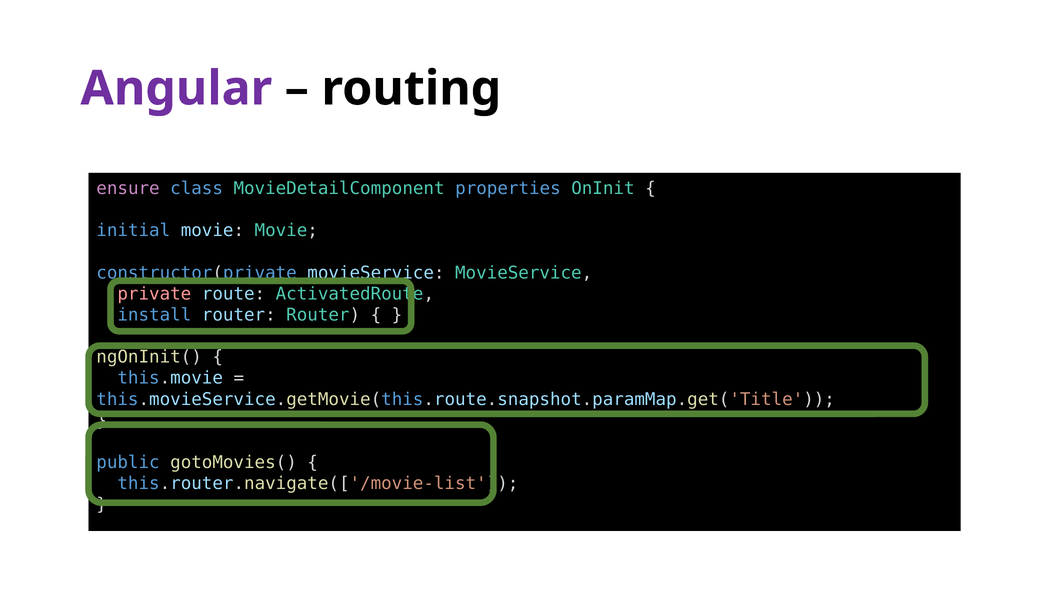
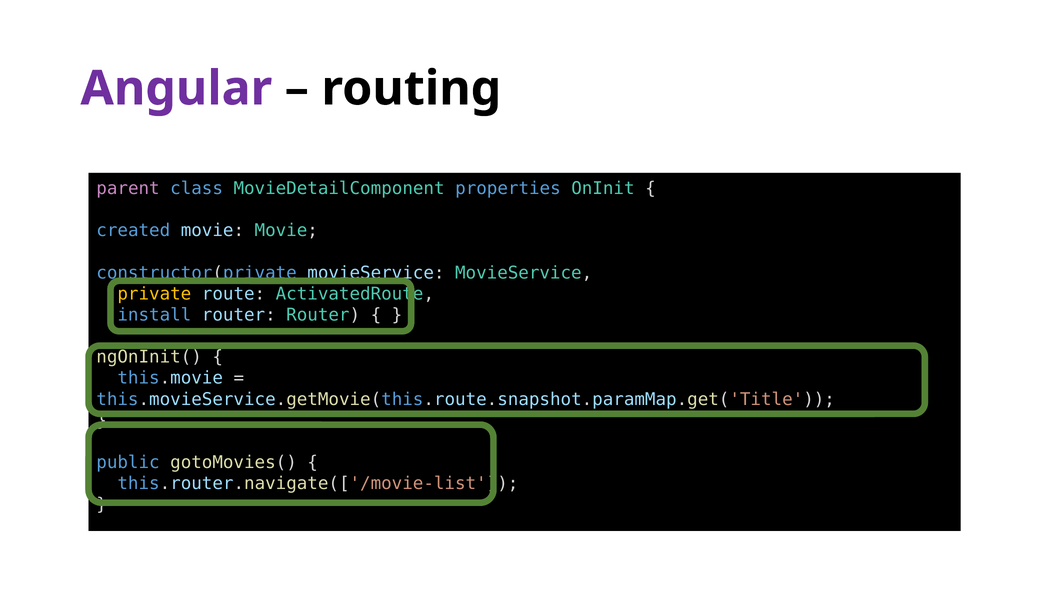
ensure: ensure -> parent (128, 189)
initial: initial -> created (133, 231)
private colour: pink -> yellow (154, 294)
